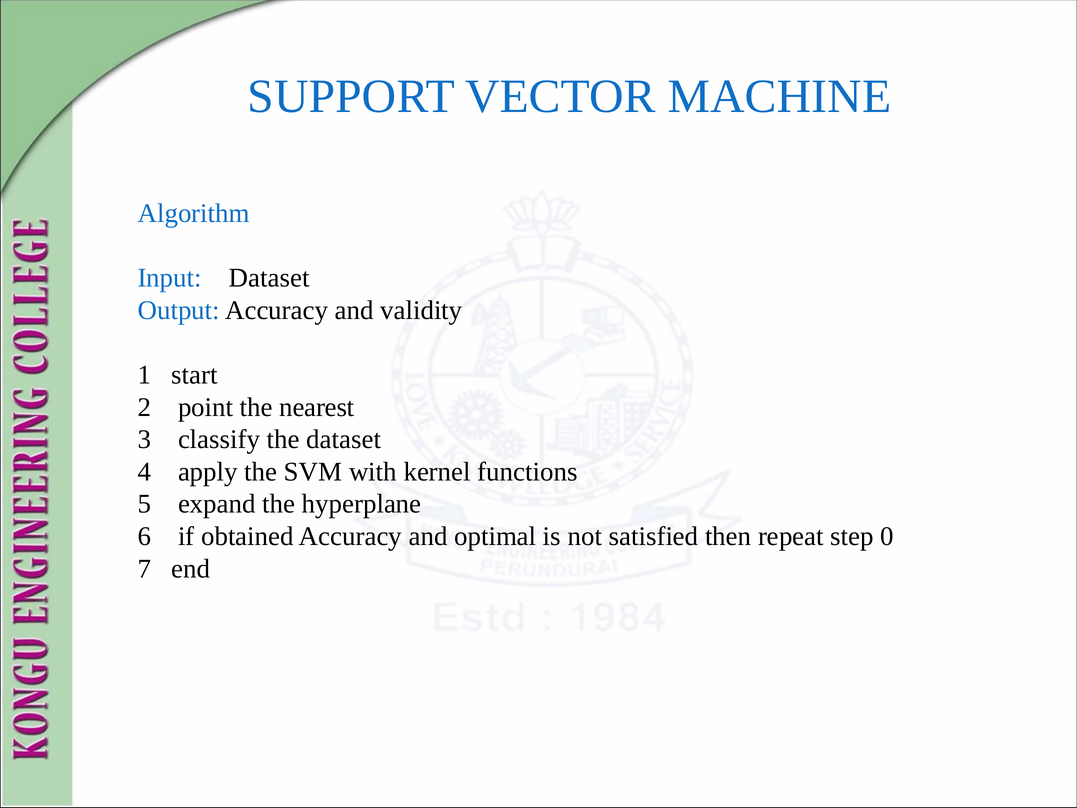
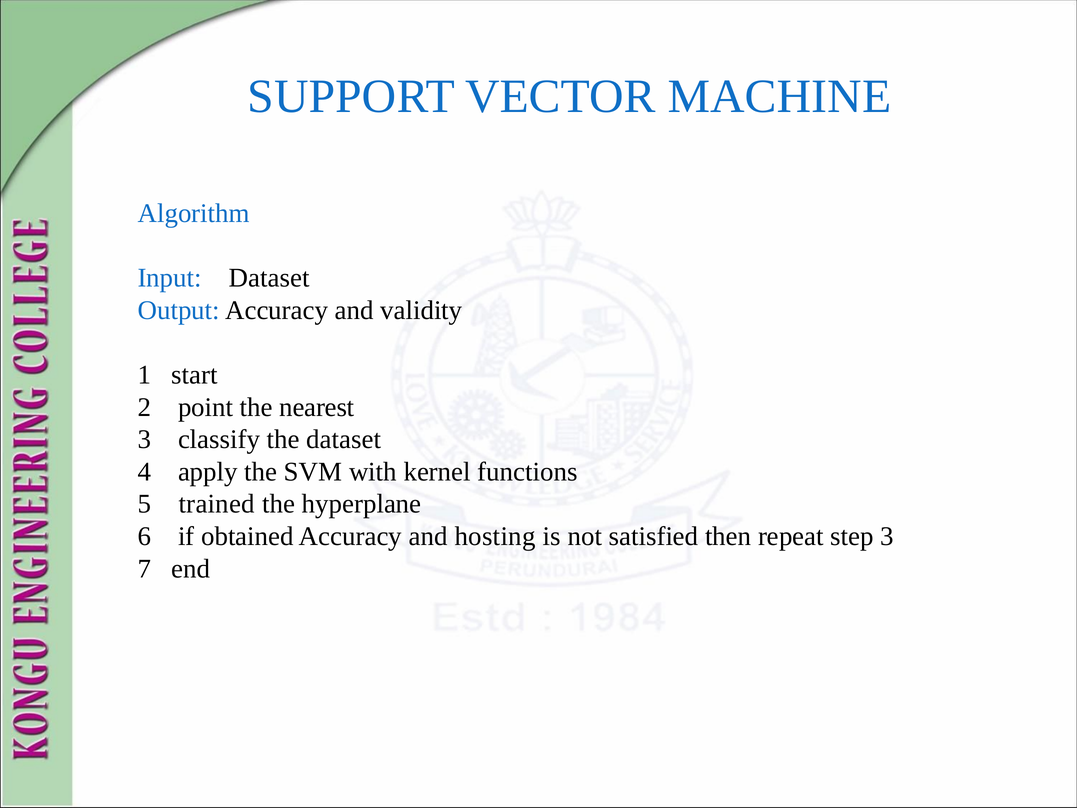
expand: expand -> trained (217, 504)
optimal: optimal -> hosting (495, 536)
step 0: 0 -> 3 (887, 536)
